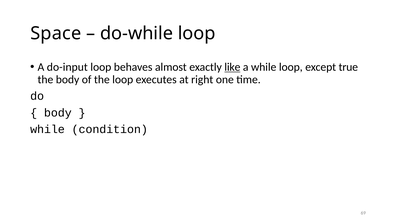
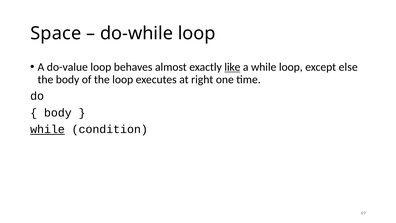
do-input: do-input -> do-value (67, 67)
true: true -> else (348, 67)
while underline: none -> present (47, 129)
